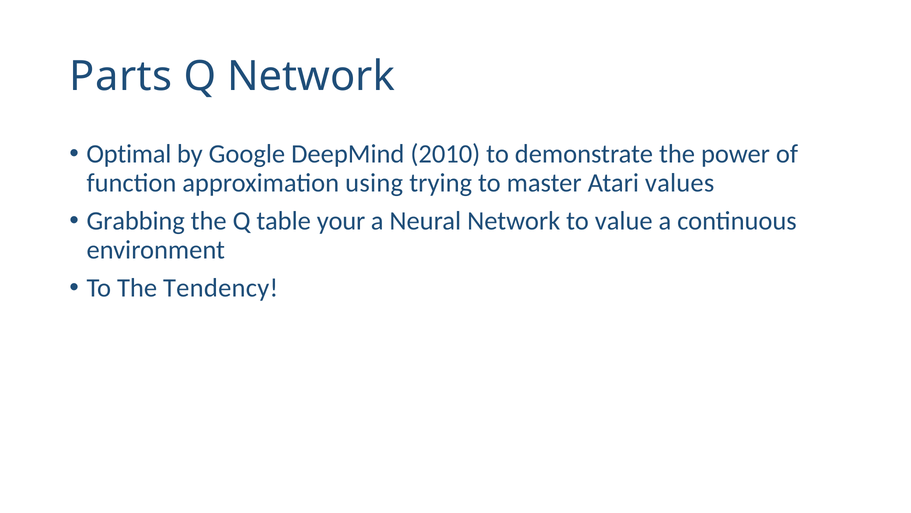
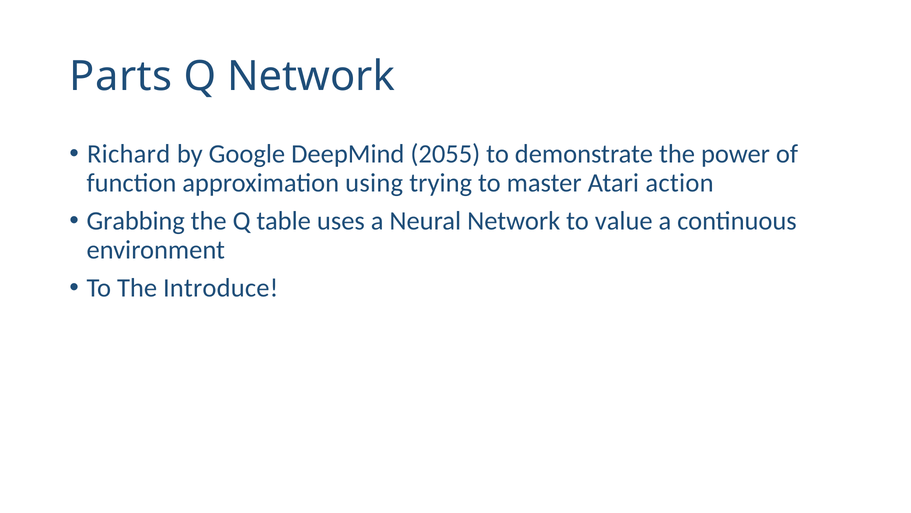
Optimal: Optimal -> Richard (129, 154)
2010: 2010 -> 2055 (445, 154)
values: values -> action (680, 183)
your: your -> uses (341, 221)
Tendency: Tendency -> Introduce (221, 288)
